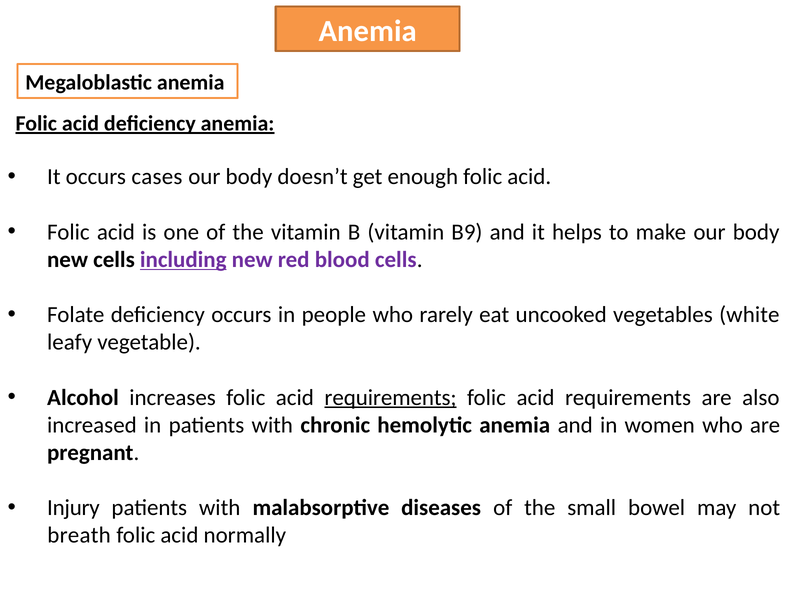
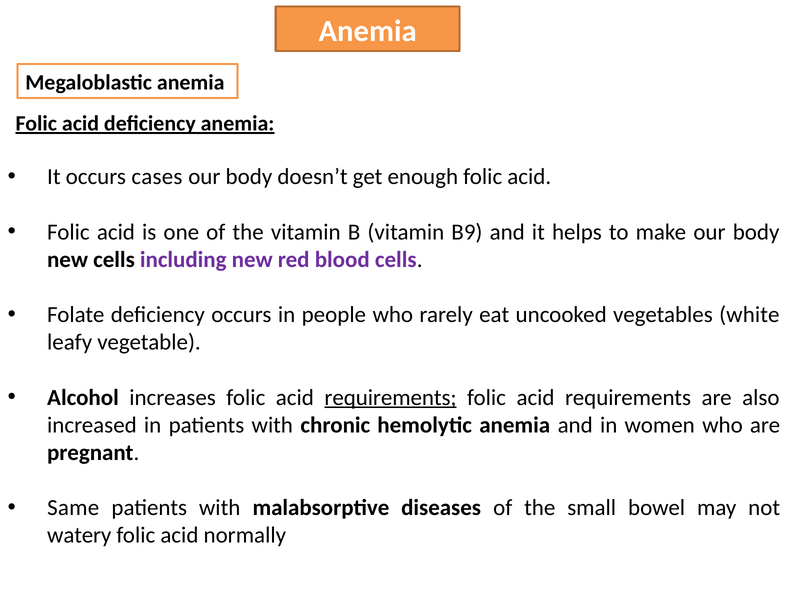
including underline: present -> none (183, 260)
Injury: Injury -> Same (73, 508)
breath: breath -> watery (79, 535)
